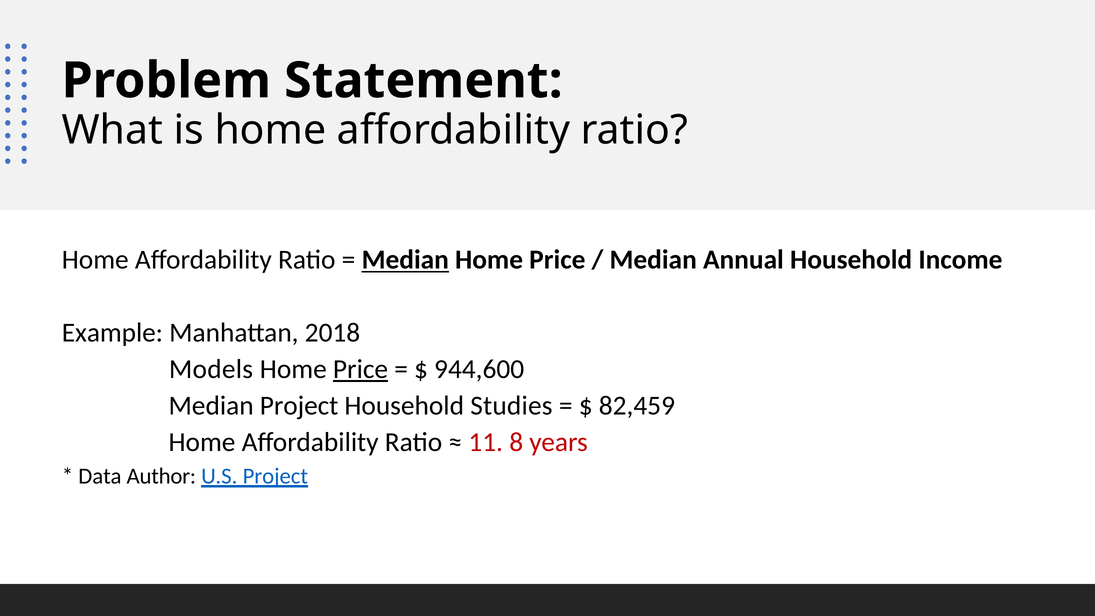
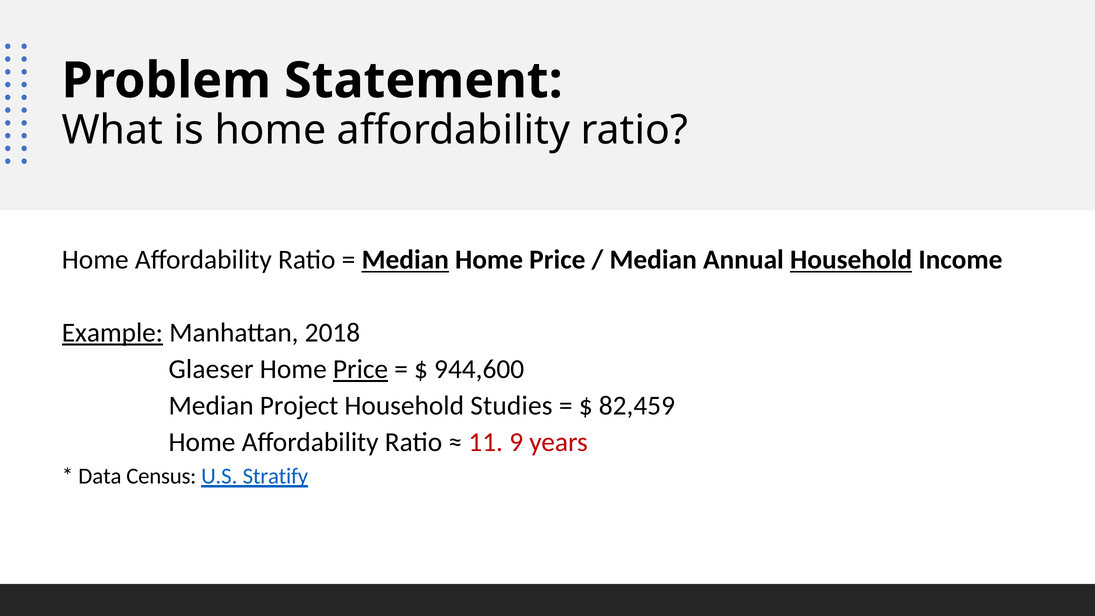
Household underline: none -> present (851, 260)
Example underline: none -> present (112, 333)
Models: Models -> Glaeser (211, 369)
8: 8 -> 9 (516, 442)
Author: Author -> Census (161, 476)
U.S Project: Project -> Stratify (275, 476)
